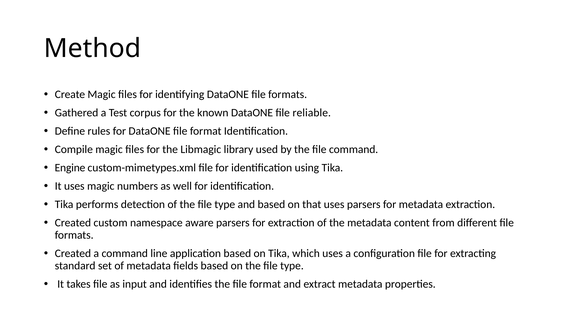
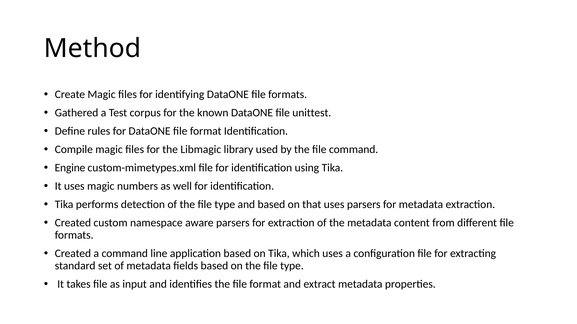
reliable: reliable -> unittest (312, 113)
